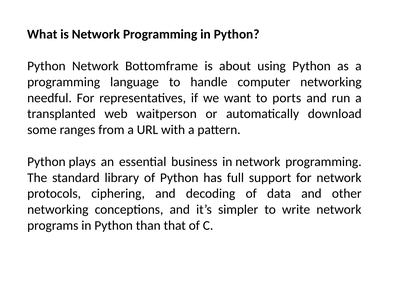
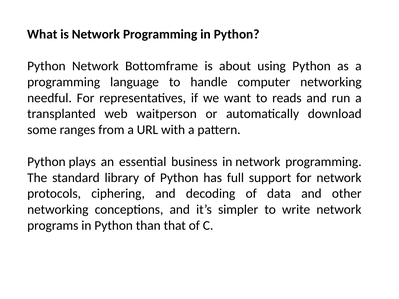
ports: ports -> reads (287, 98)
